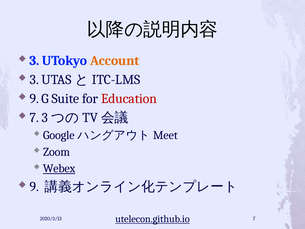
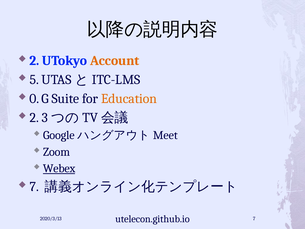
3: 3 -> 2 (34, 61)
3: 3 -> 5 (34, 80)
9: 9 -> 0 (34, 99)
Education colour: red -> orange (129, 99)
7: 7 -> 2 (34, 118)
9: 9 -> 7 (34, 186)
utelecon.github.io underline: present -> none (152, 219)
